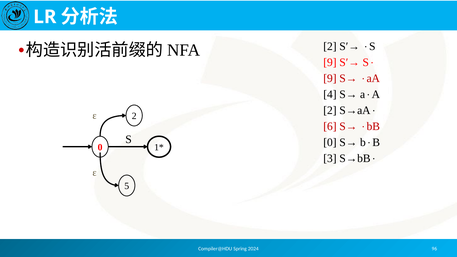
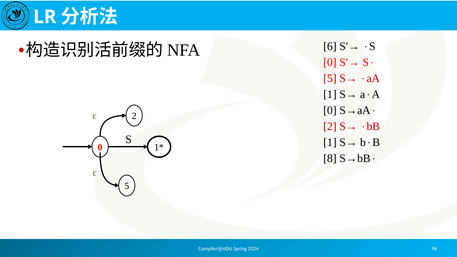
2: 2 -> 6 (330, 46)
9: 9 -> 0 (330, 62)
9: 9 -> 5 (330, 78)
4: 4 -> 1 (330, 94)
2: 2 -> 0 (330, 110)
6: 6 -> 2 (330, 126)
0: 0 -> 1 (330, 142)
3: 3 -> 8 (330, 158)
